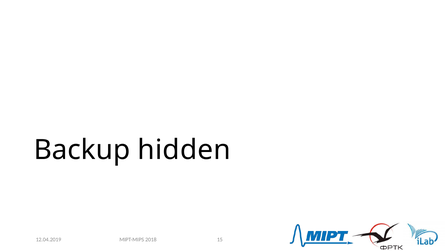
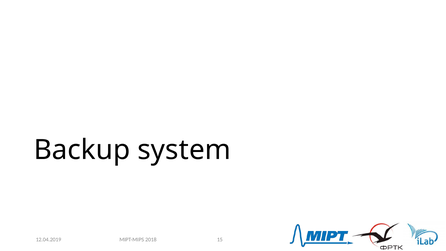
hidden: hidden -> system (184, 150)
